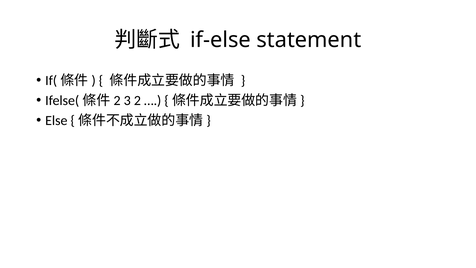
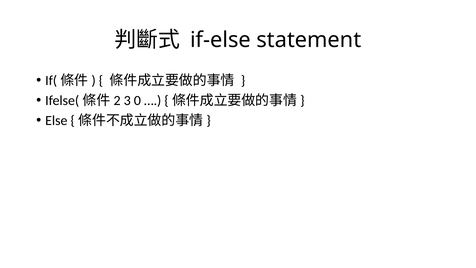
2: 2 -> 0 (137, 100)
